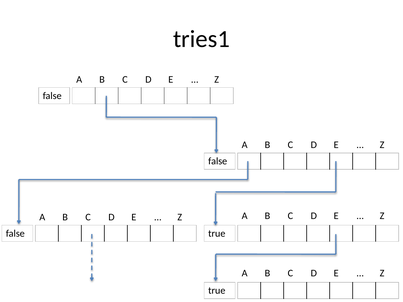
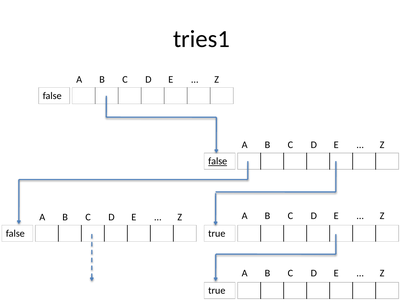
false underline: none -> present (218, 161)
